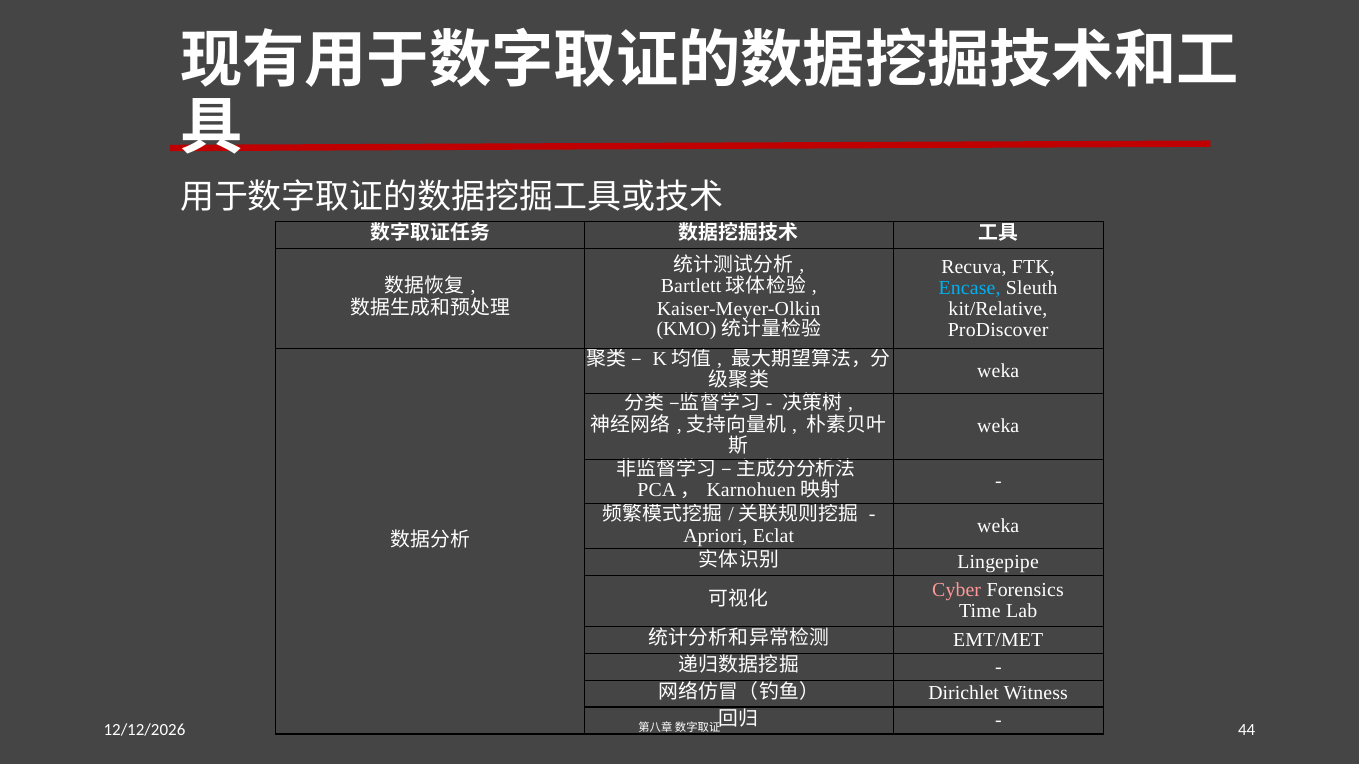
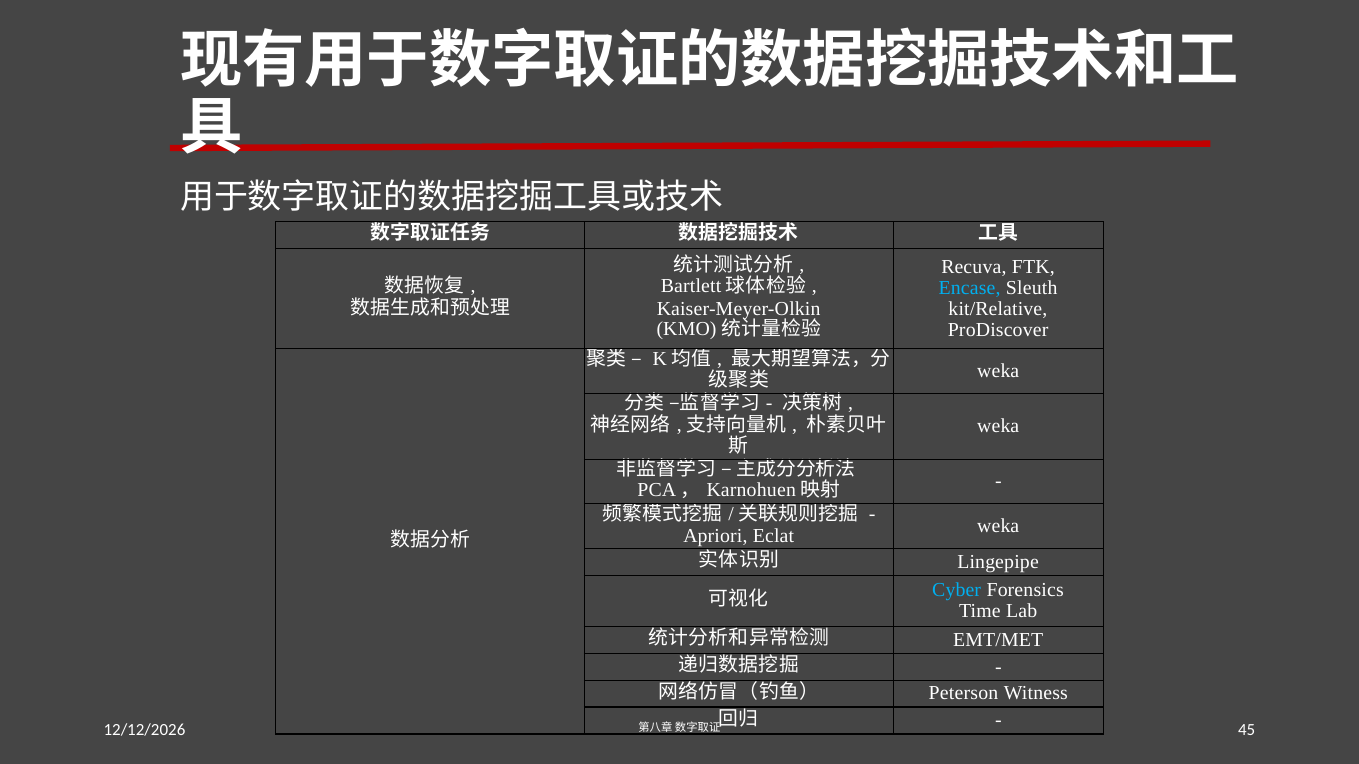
Cyber colour: pink -> light blue (957, 590)
Dirichlet: Dirichlet -> Peterson (963, 694)
44: 44 -> 45 (1247, 730)
